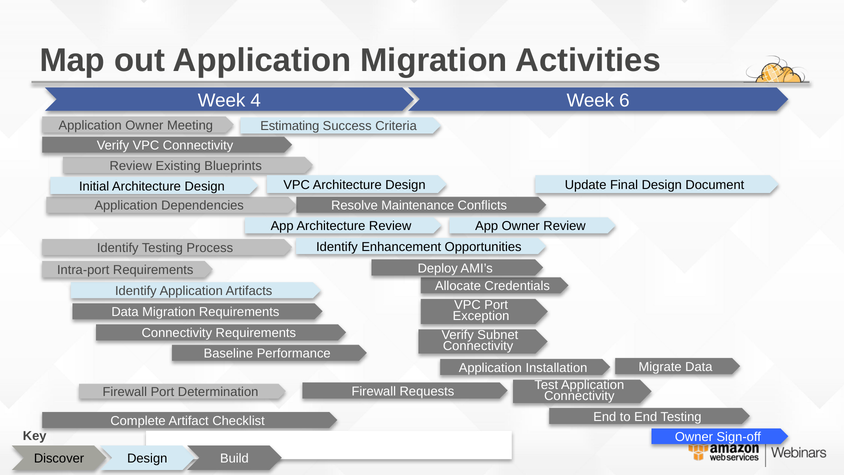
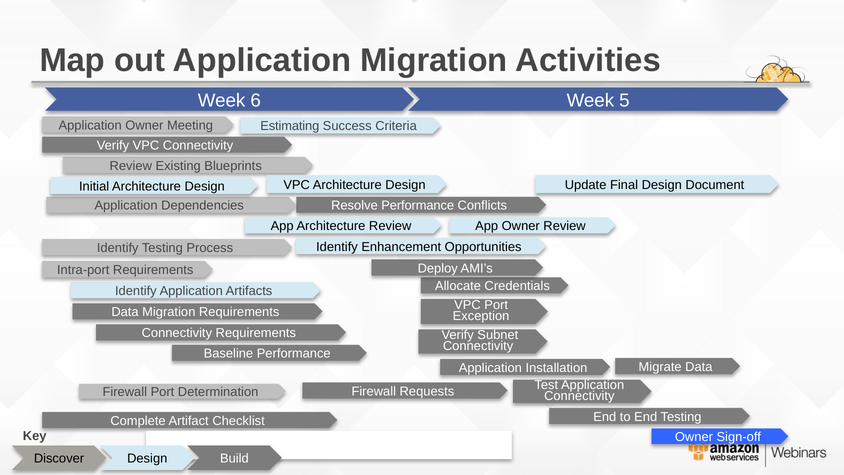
4: 4 -> 6 (256, 100)
6: 6 -> 5 (624, 100)
Resolve Maintenance: Maintenance -> Performance (418, 206)
